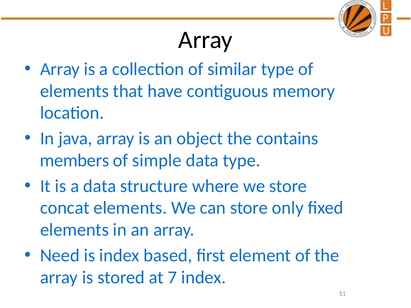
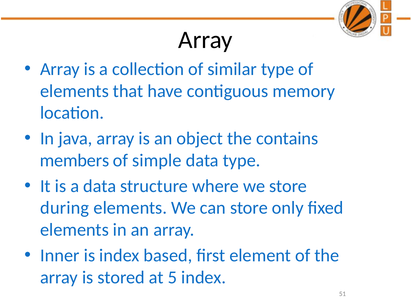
concat: concat -> during (65, 208)
Need: Need -> Inner (60, 256)
7: 7 -> 5 (172, 278)
